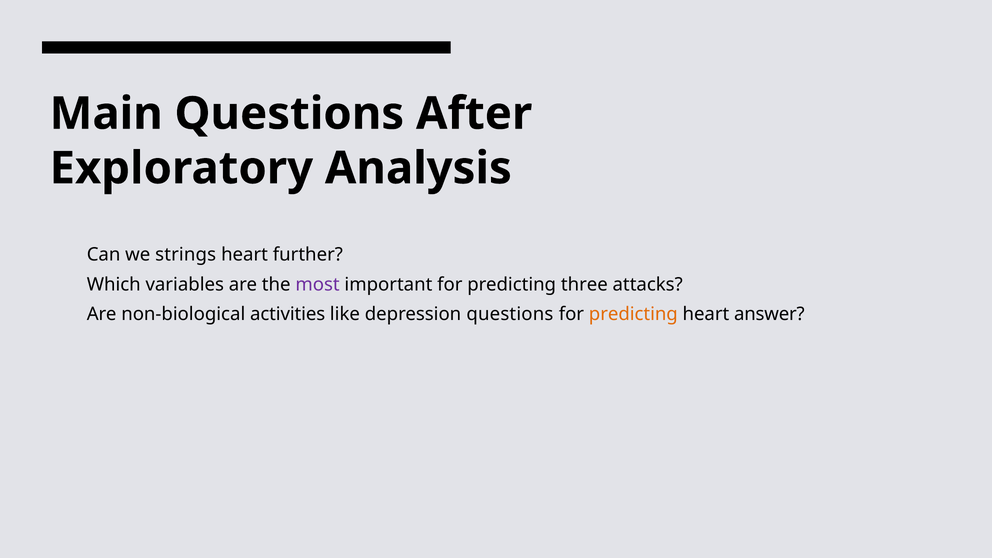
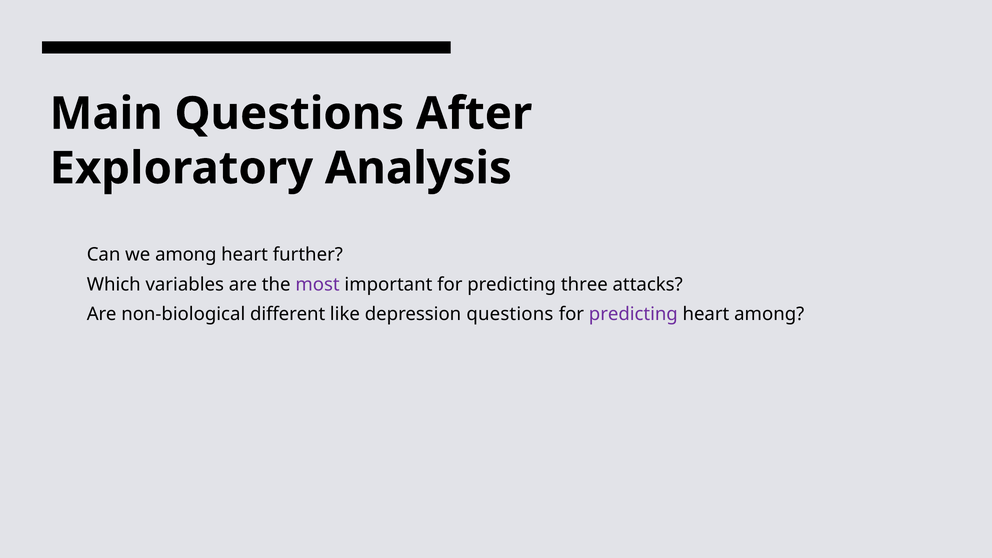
we strings: strings -> among (186, 255)
activities: activities -> different (288, 314)
predicting colour: orange -> purple (633, 314)
heart answer: answer -> among (769, 314)
